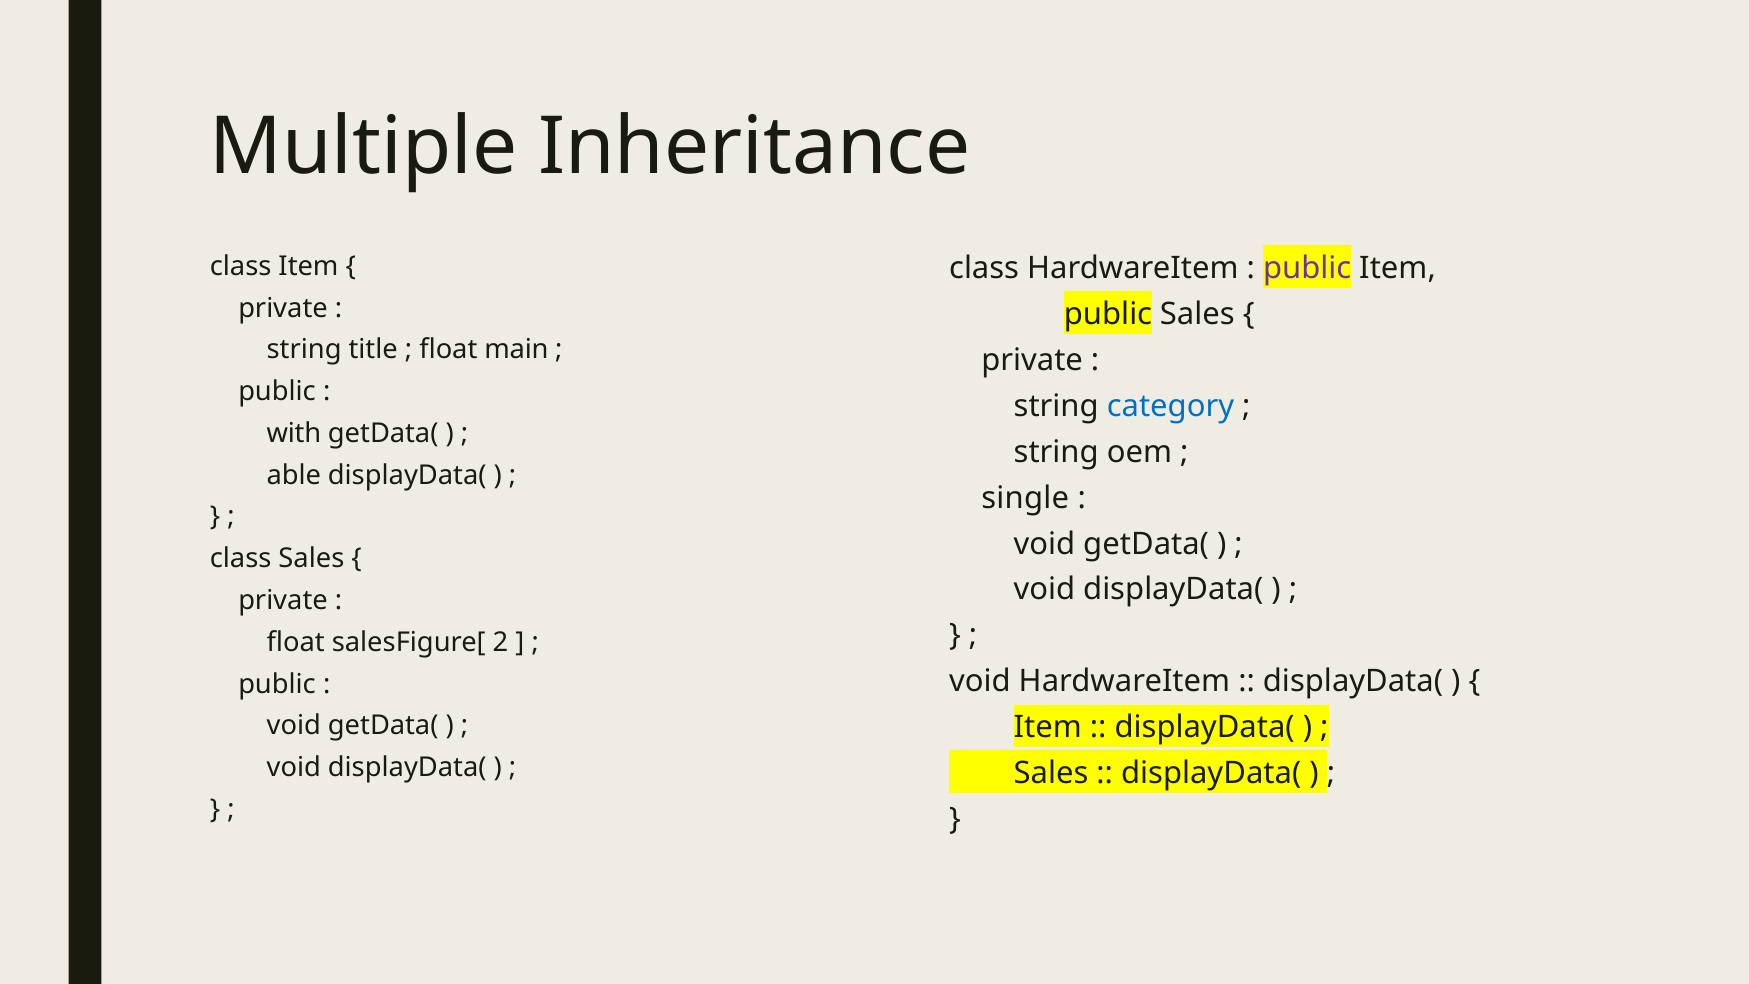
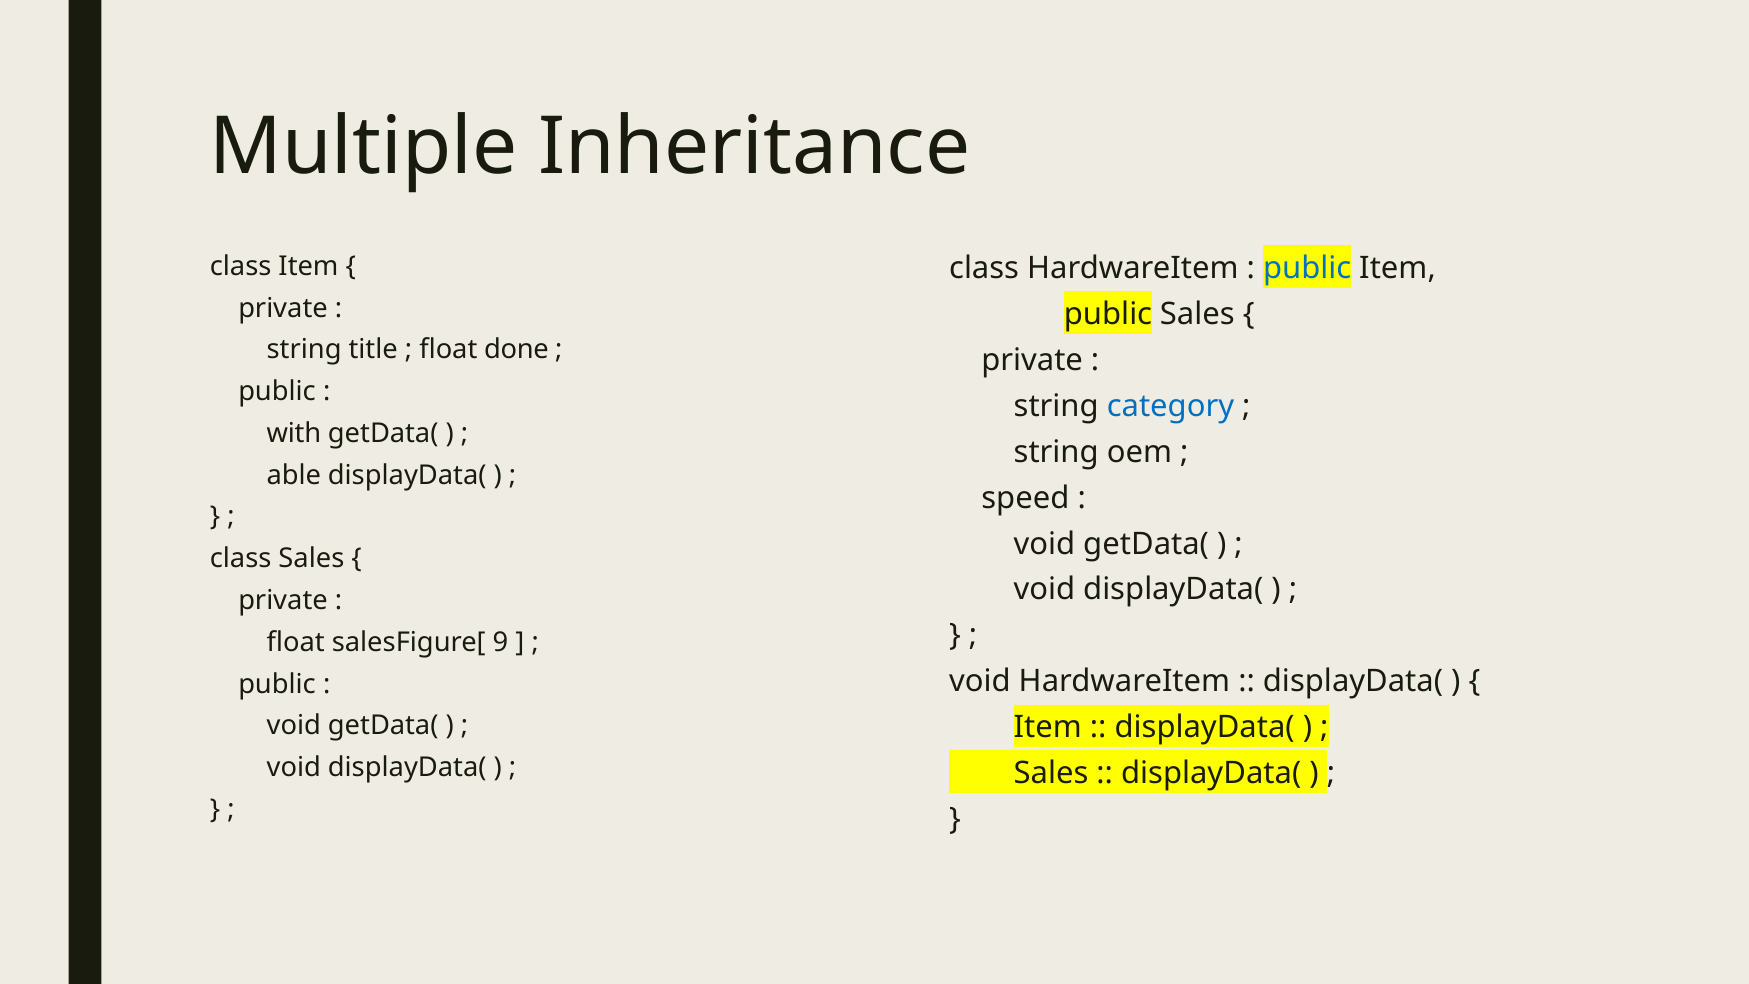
public colour: purple -> blue (1307, 268)
main: main -> done (516, 350)
single: single -> speed (1025, 498)
2: 2 -> 9 (501, 642)
